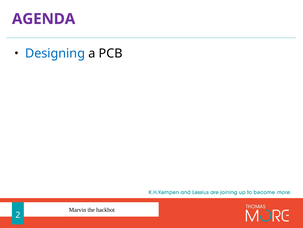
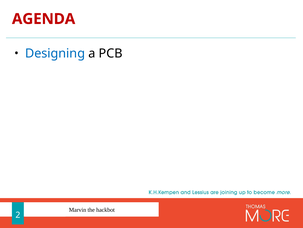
AGENDA colour: purple -> red (44, 19)
